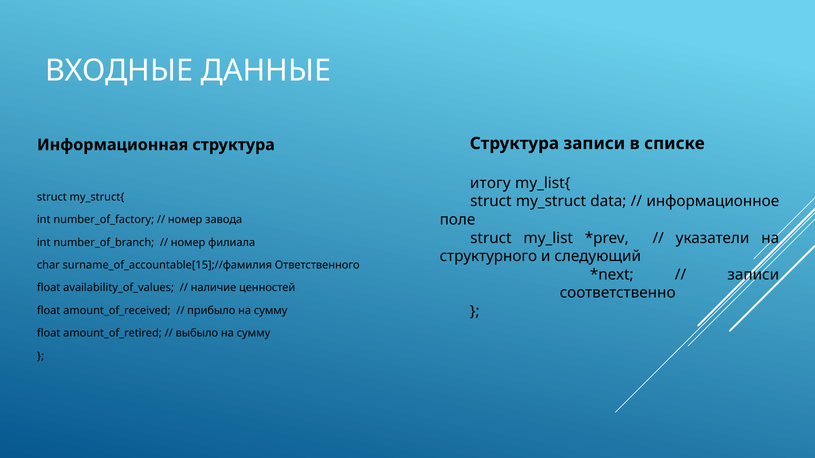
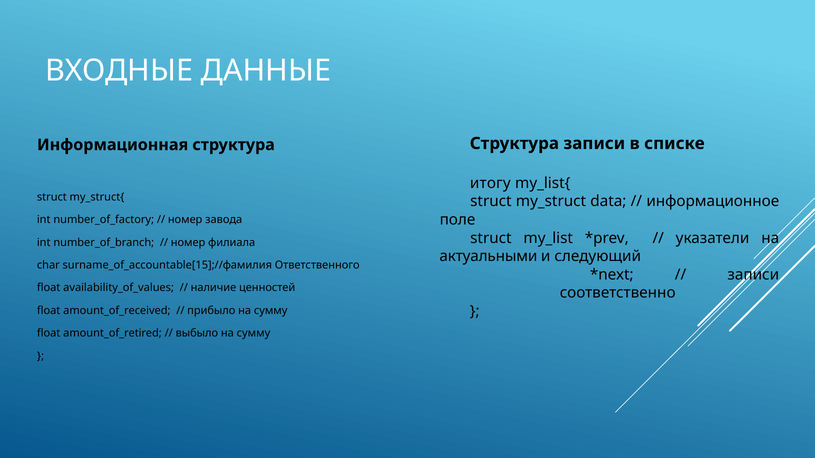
структурного: структурного -> актуальными (488, 257)
